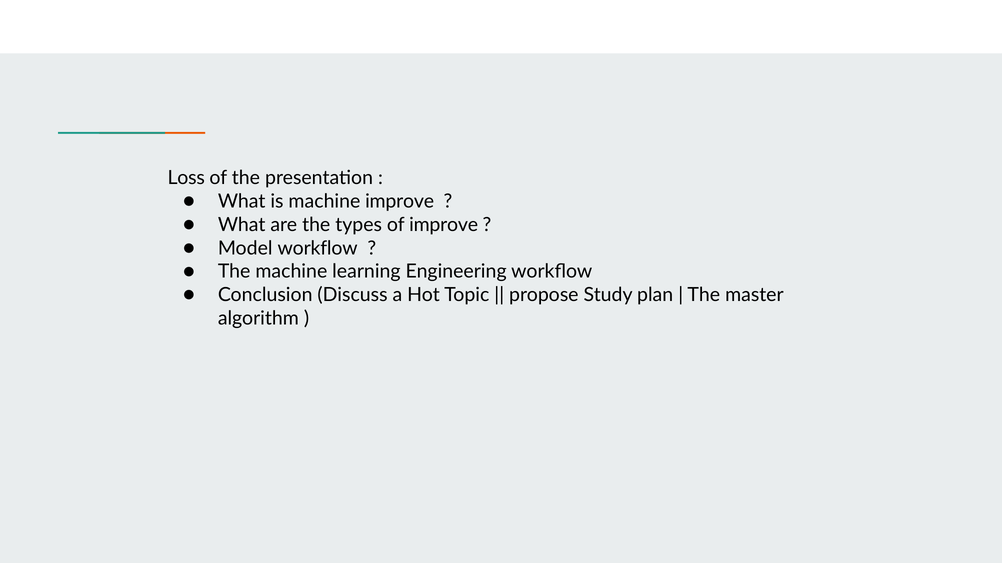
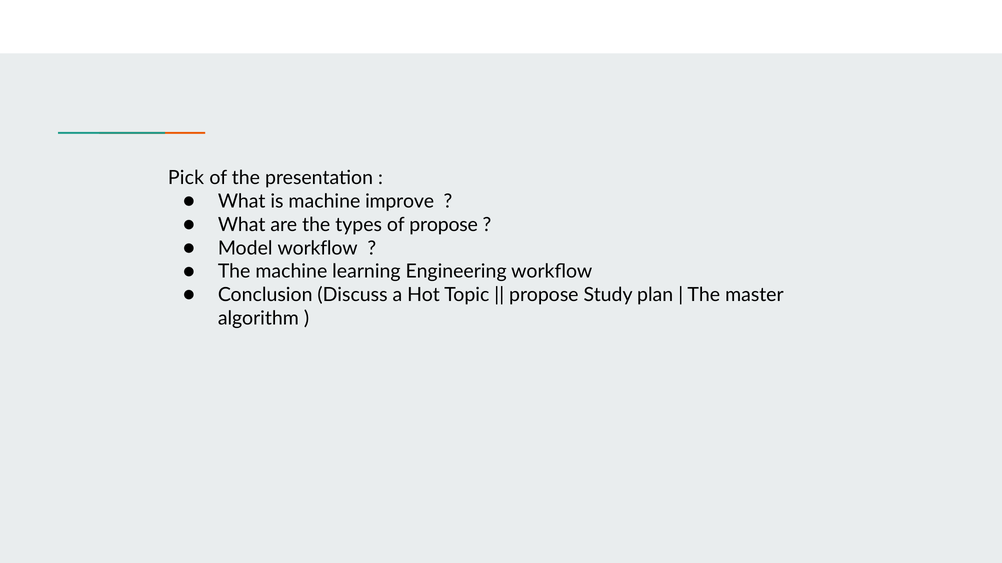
Loss: Loss -> Pick (186, 178)
of improve: improve -> propose (444, 225)
